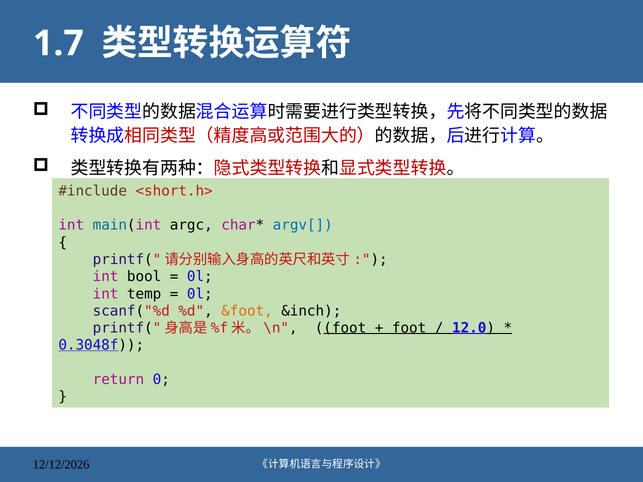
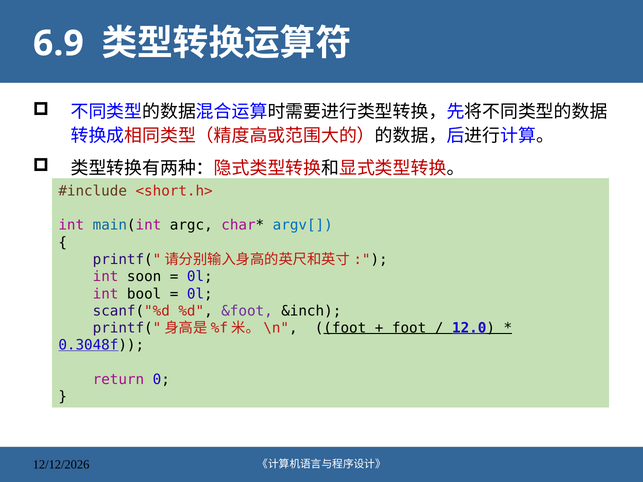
1.7: 1.7 -> 6.9 (58, 43)
bool: bool -> soon (144, 277)
temp: temp -> bool (144, 294)
&foot colour: orange -> purple (247, 311)
